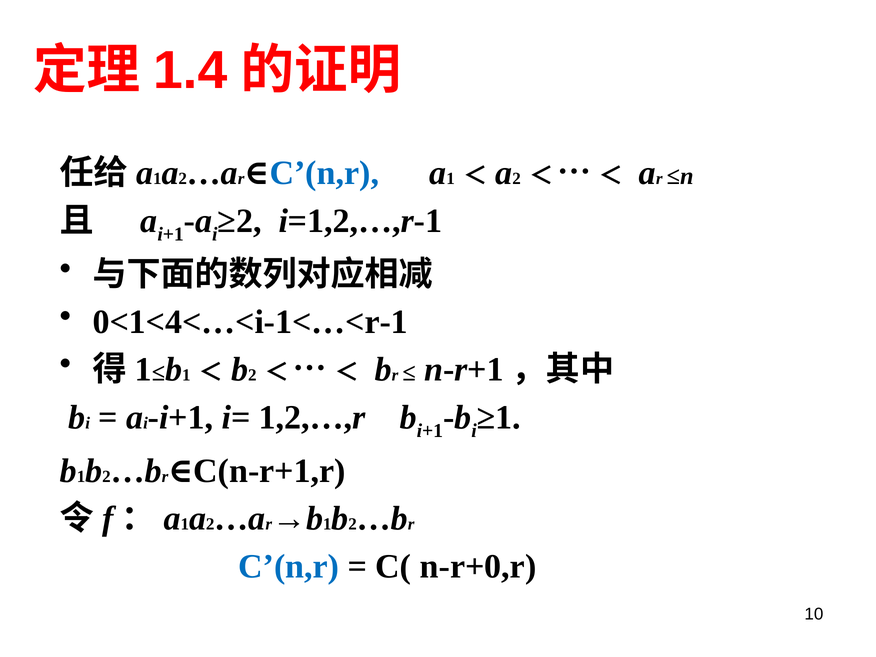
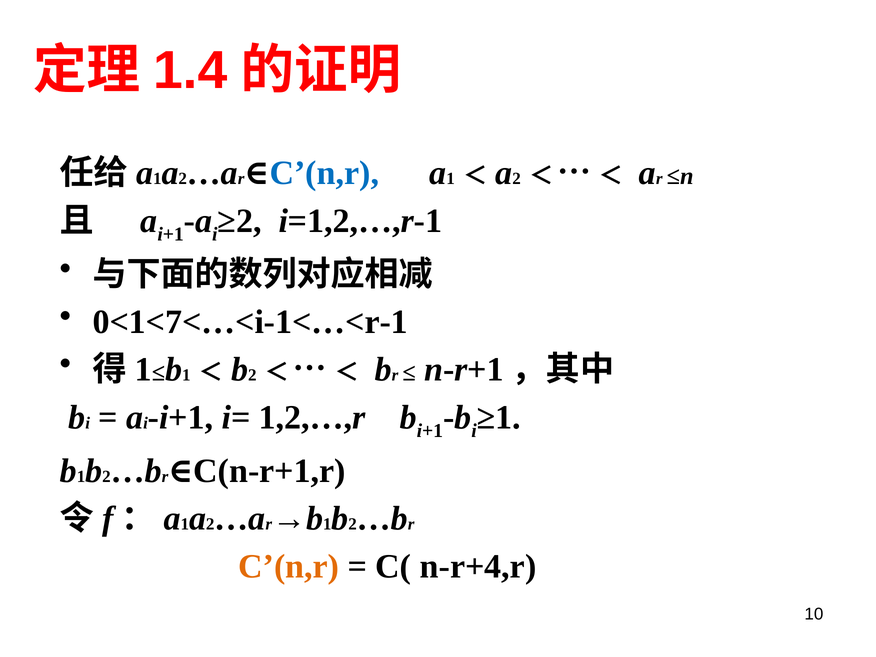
0<1<4<…<i-1<…<r-1: 0<1<4<…<i-1<…<r-1 -> 0<1<7<…<i-1<…<r-1 (250, 322)
C’(n,r colour: blue -> orange (289, 566)
n-r+0,r: n-r+0,r -> n-r+4,r (478, 566)
